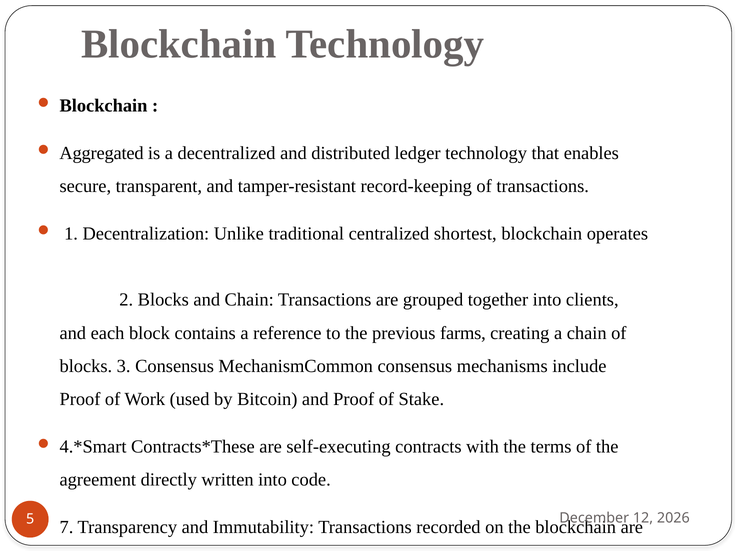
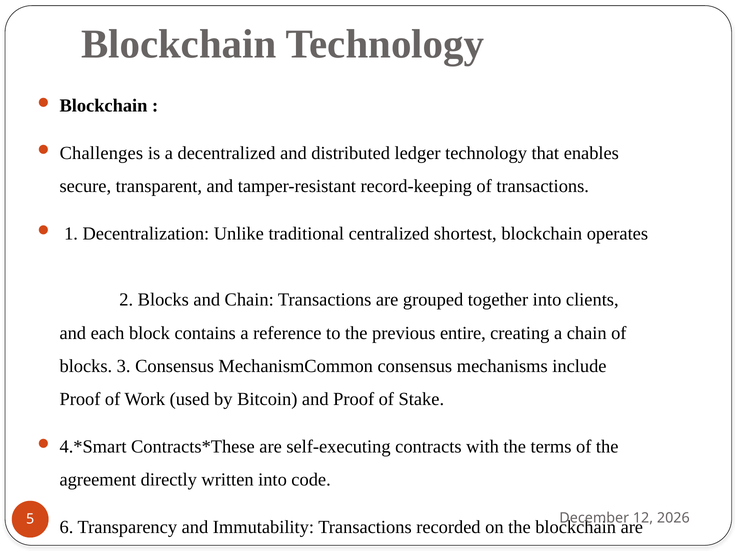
Aggregated: Aggregated -> Challenges (101, 153)
farms: farms -> entire (463, 333)
7: 7 -> 6 (66, 527)
